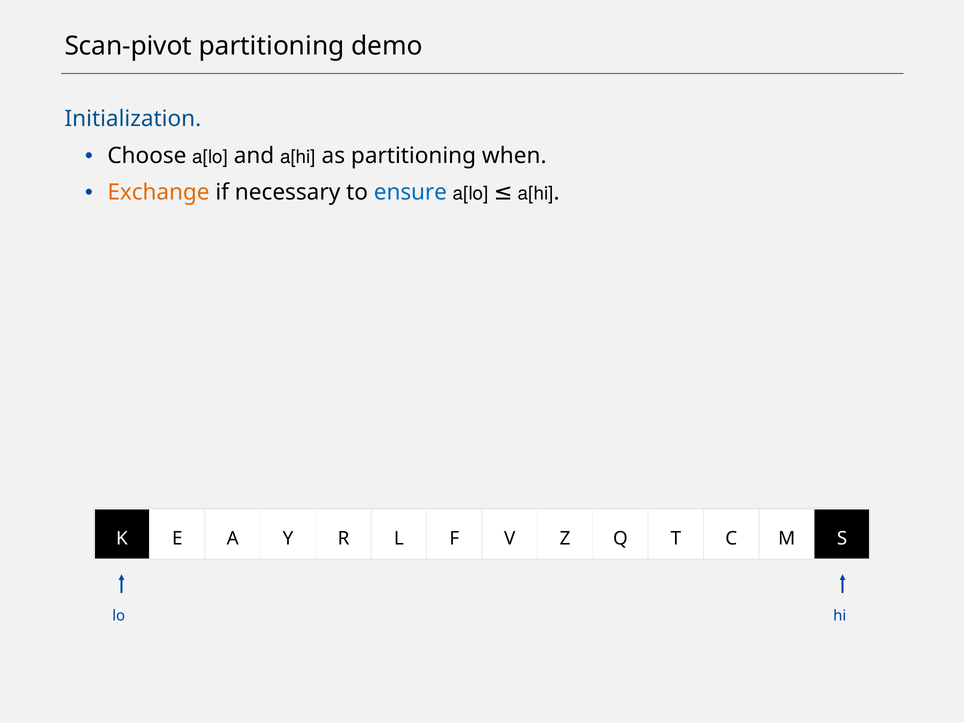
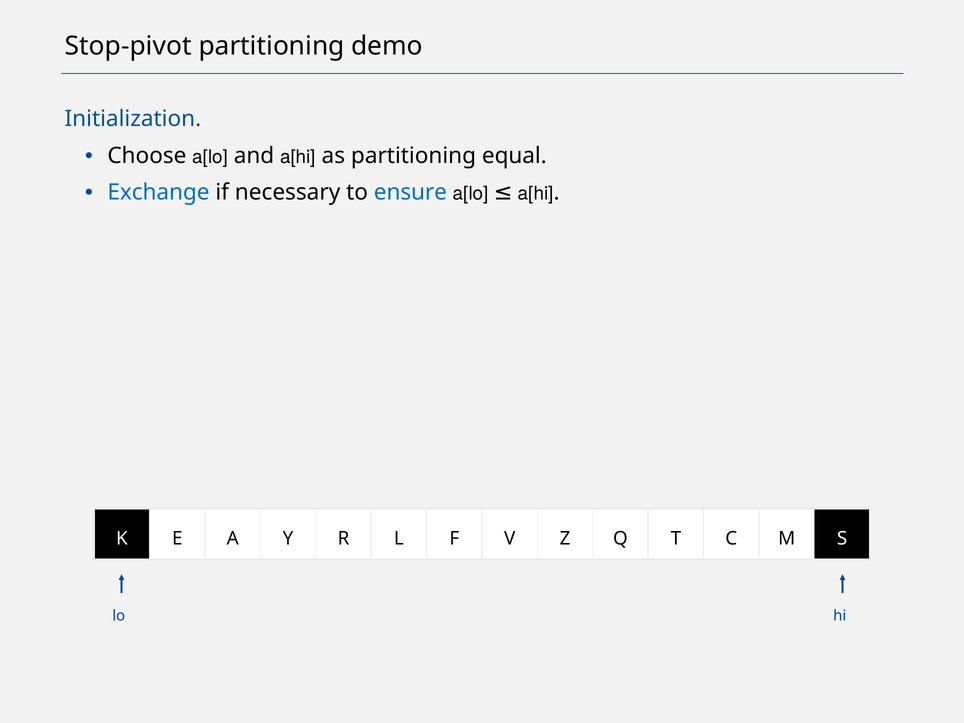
Scan-pivot: Scan-pivot -> Stop-pivot (128, 46)
when: when -> equal (514, 156)
Exchange colour: orange -> blue (158, 192)
